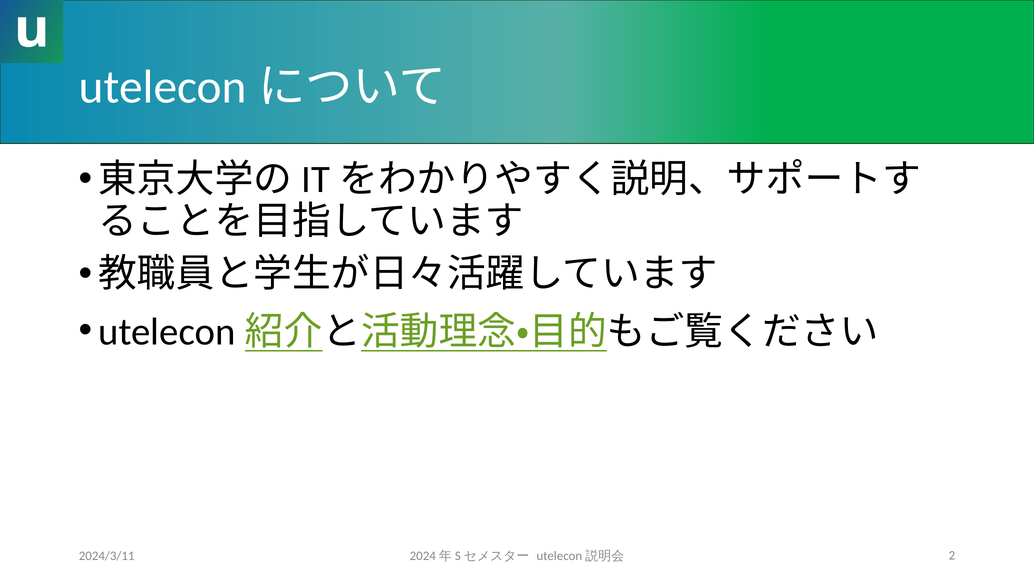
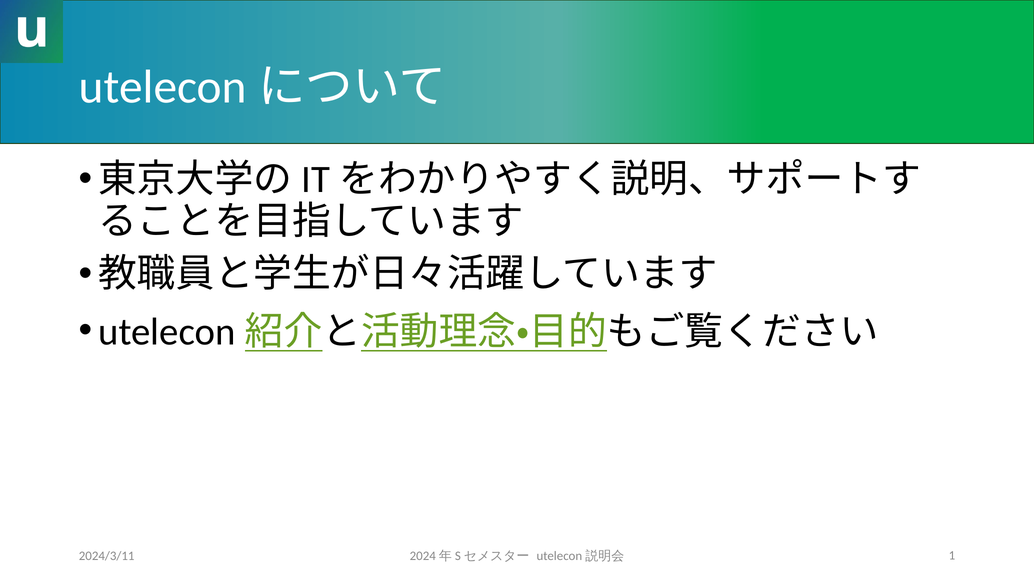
2: 2 -> 1 (952, 555)
